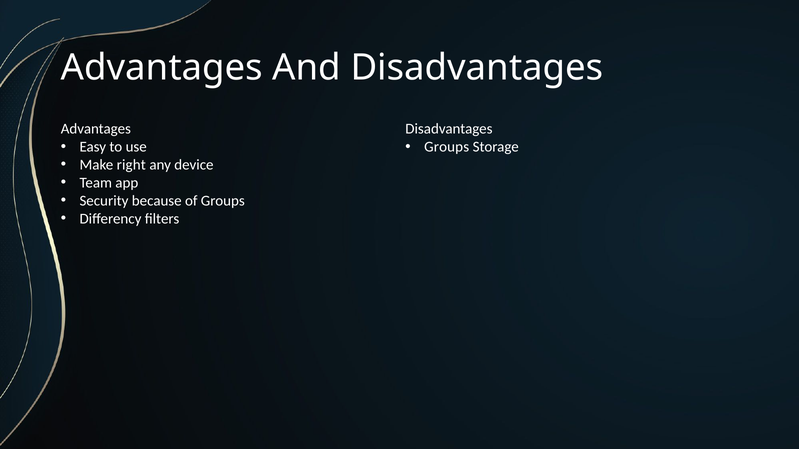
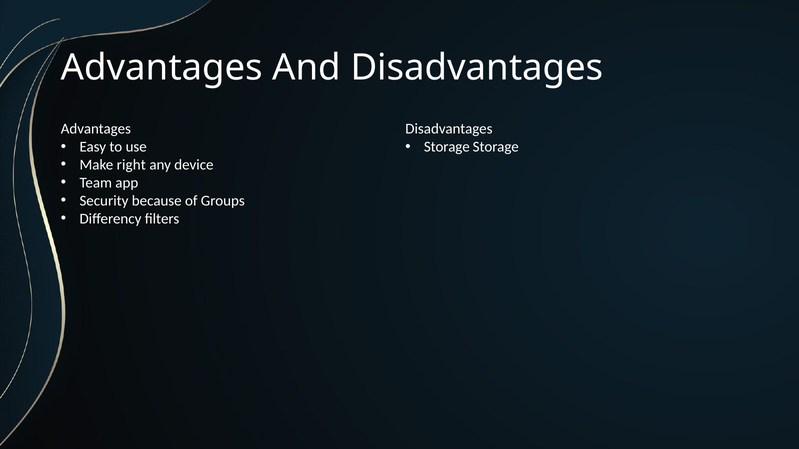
Groups: Groups -> Storage (447, 147)
